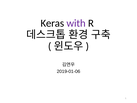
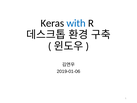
with colour: purple -> blue (76, 23)
